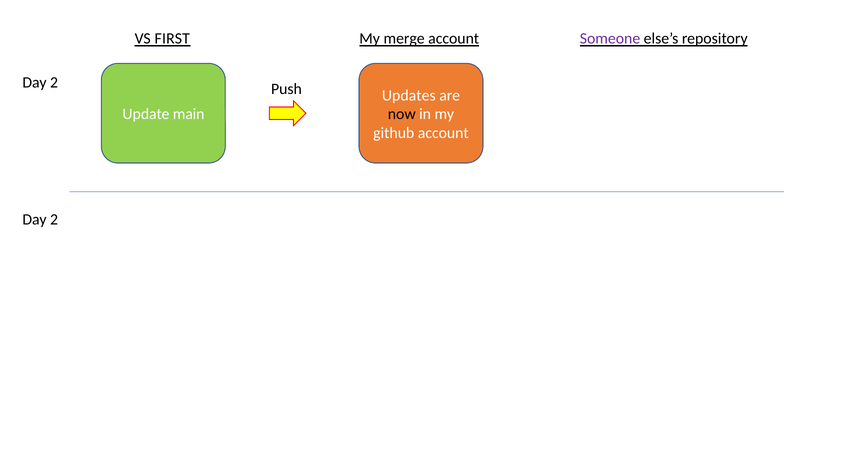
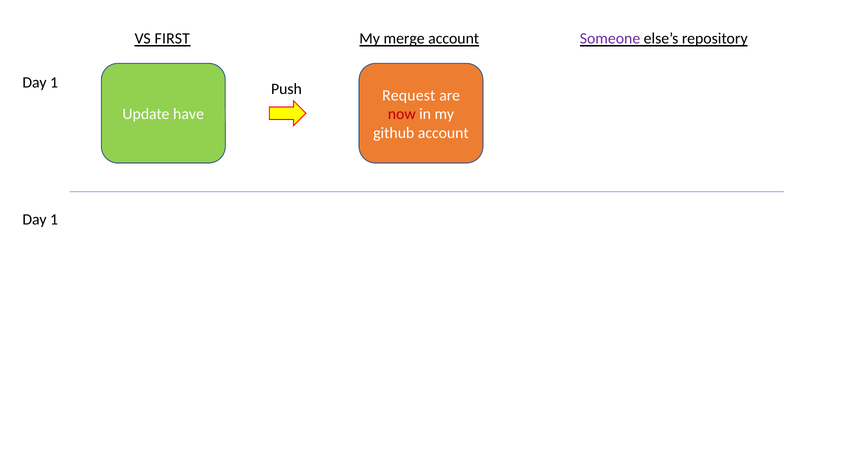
2: 2 -> 1 (54, 83)
Updates: Updates -> Request (409, 95)
main: main -> have (189, 114)
now colour: black -> red (402, 114)
2: 2 -> 1 (54, 219)
